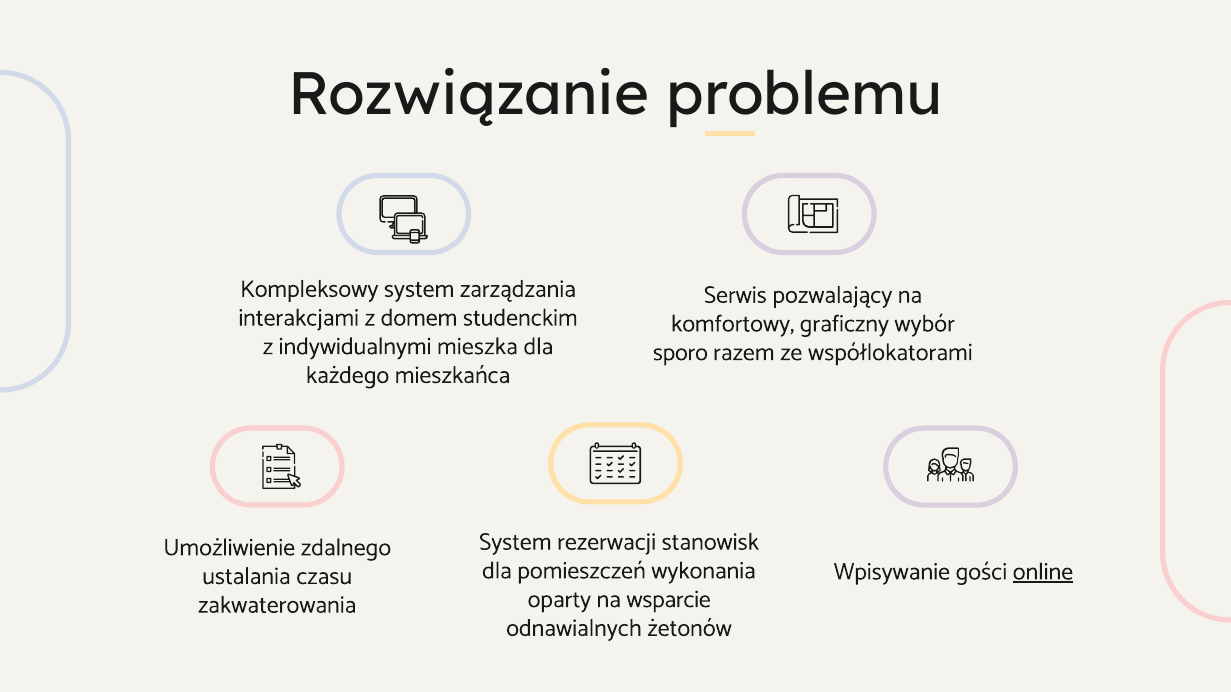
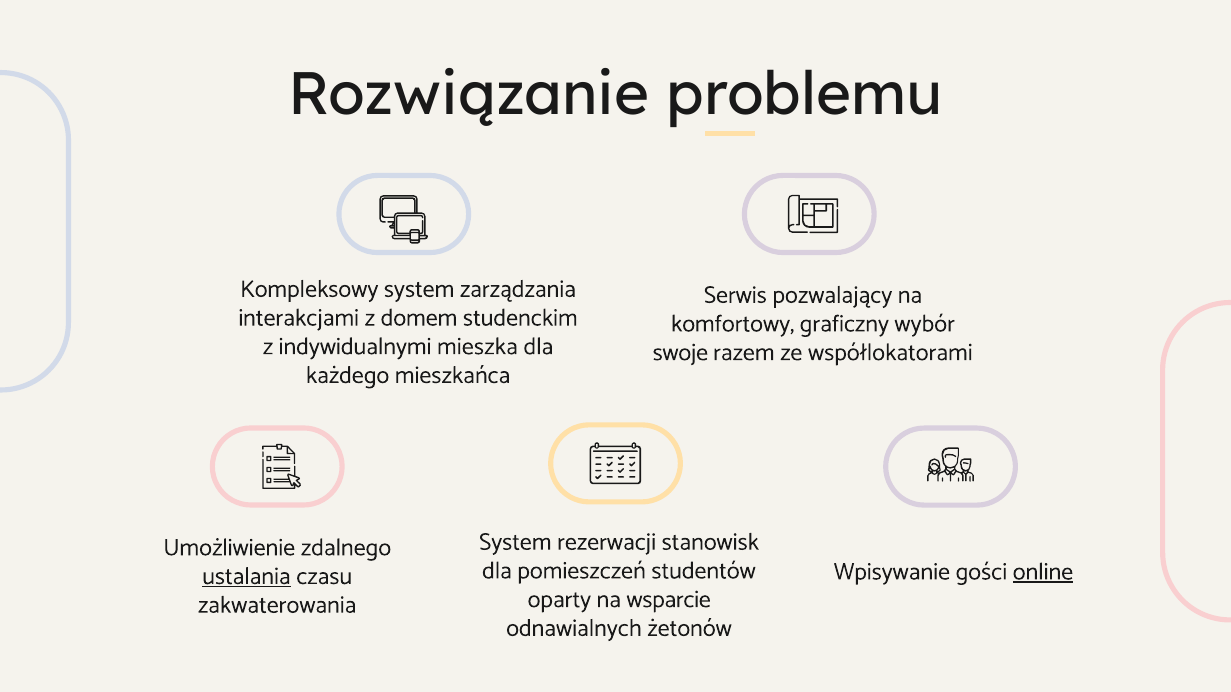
sporo: sporo -> swoje (680, 353)
wykonania: wykonania -> studentów (704, 571)
ustalania underline: none -> present (246, 576)
